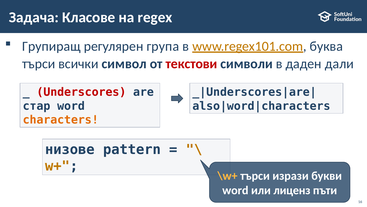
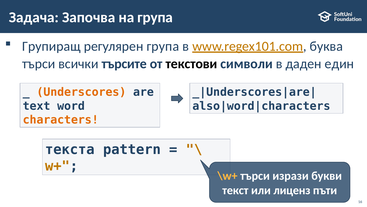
Класове: Класове -> Започва (89, 17)
на regex: regex -> група (155, 17)
символ: символ -> търсите (124, 64)
текстови colour: red -> black (192, 64)
дали: дали -> един (339, 64)
Underscores colour: red -> orange (81, 92)
стар: стар -> text (37, 106)
низове: низове -> текста (70, 149)
word: word -> текст (235, 190)
